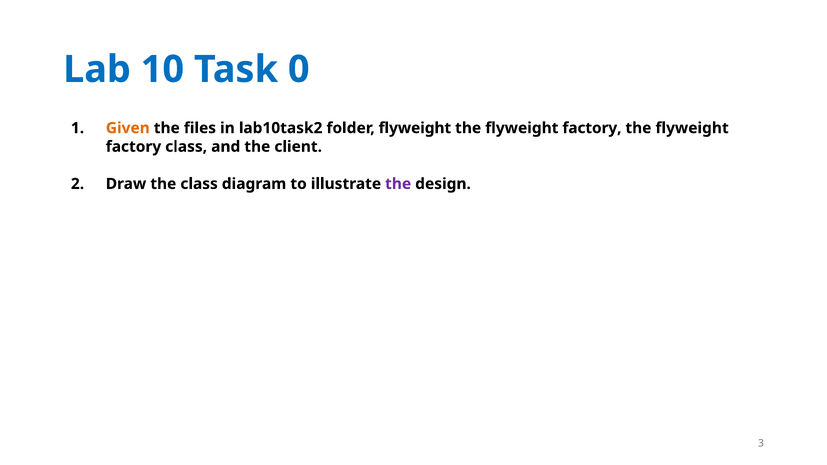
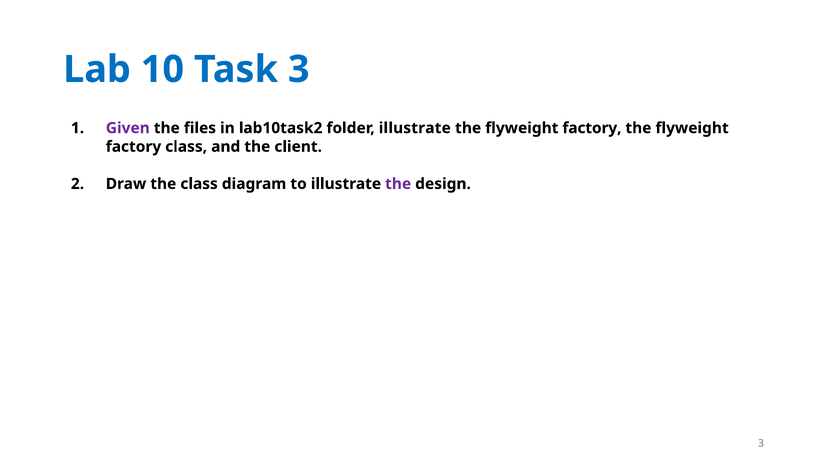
Task 0: 0 -> 3 (299, 69)
Given colour: orange -> purple (128, 128)
folder flyweight: flyweight -> illustrate (415, 128)
